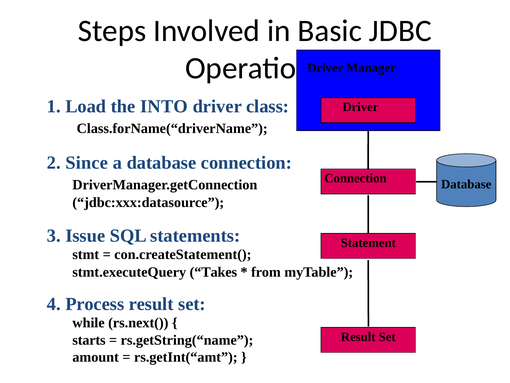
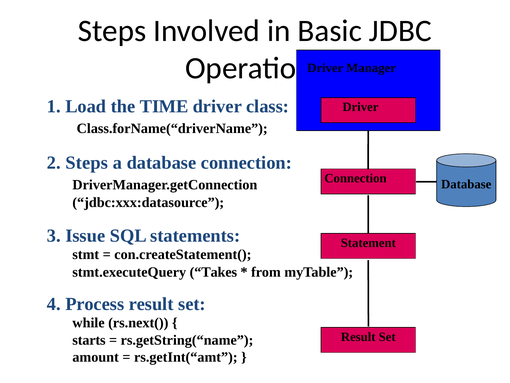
INTO: INTO -> TIME (164, 106)
2 Since: Since -> Steps (87, 162)
